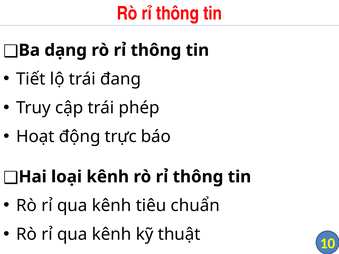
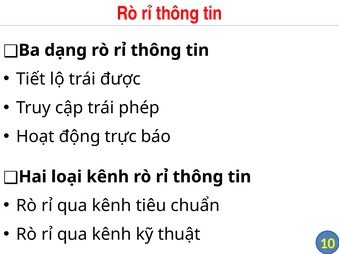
đang: đang -> được (120, 79)
